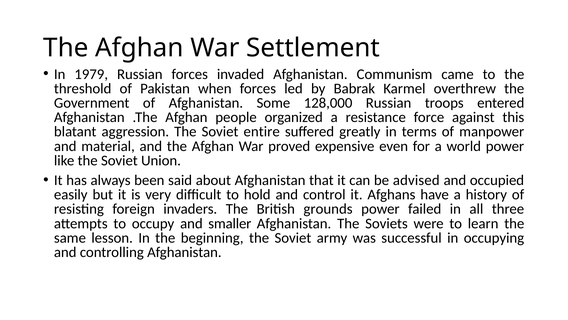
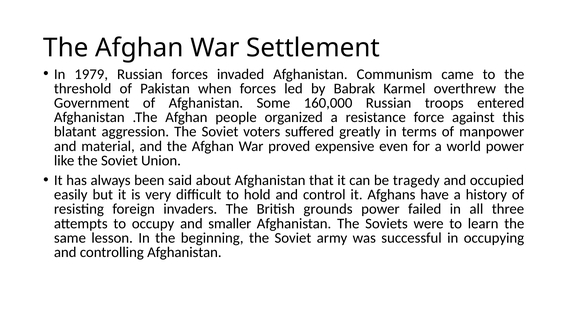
128,000: 128,000 -> 160,000 (328, 103)
entire: entire -> voters (262, 132)
advised: advised -> tragedy (416, 180)
